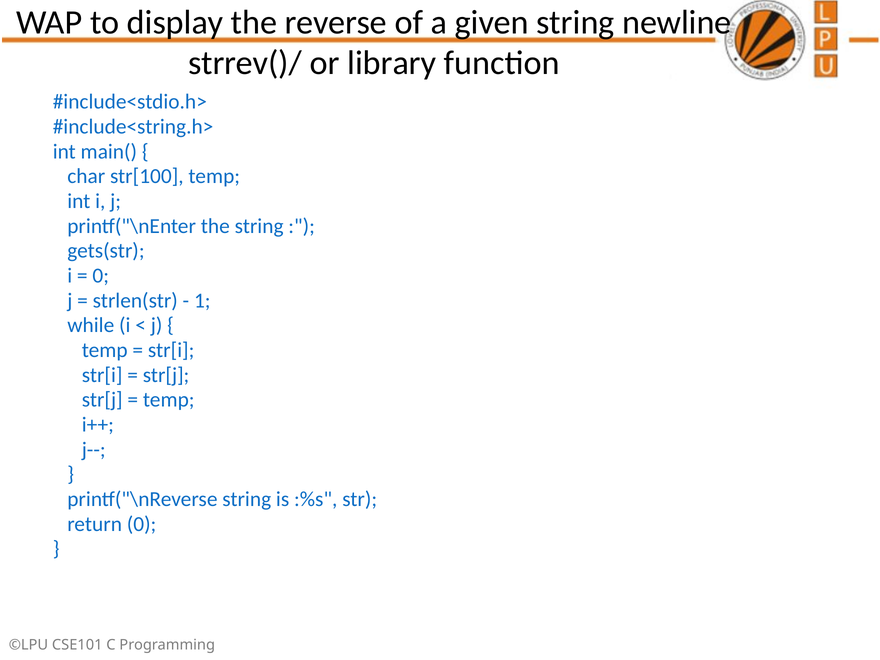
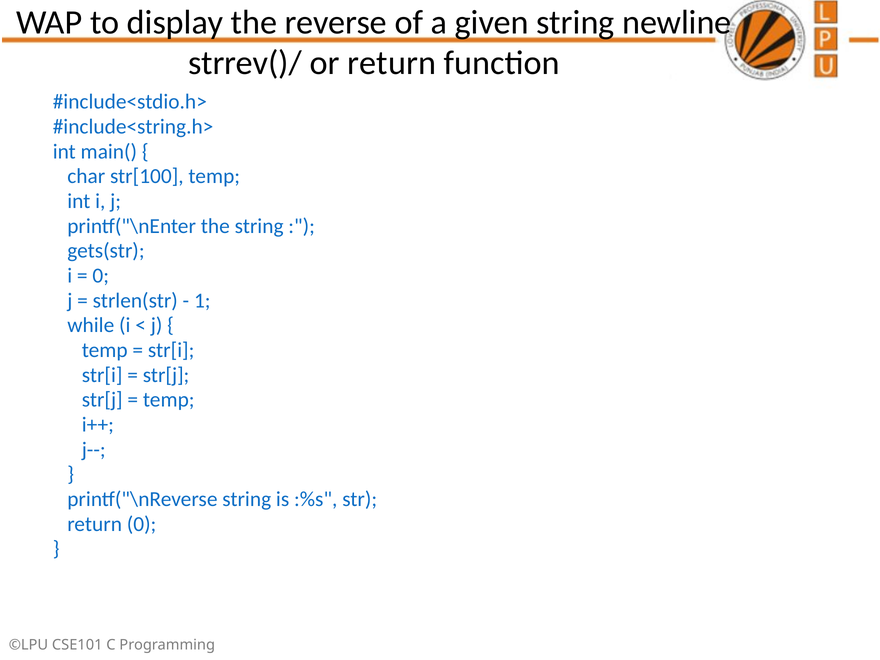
or library: library -> return (392, 63)
